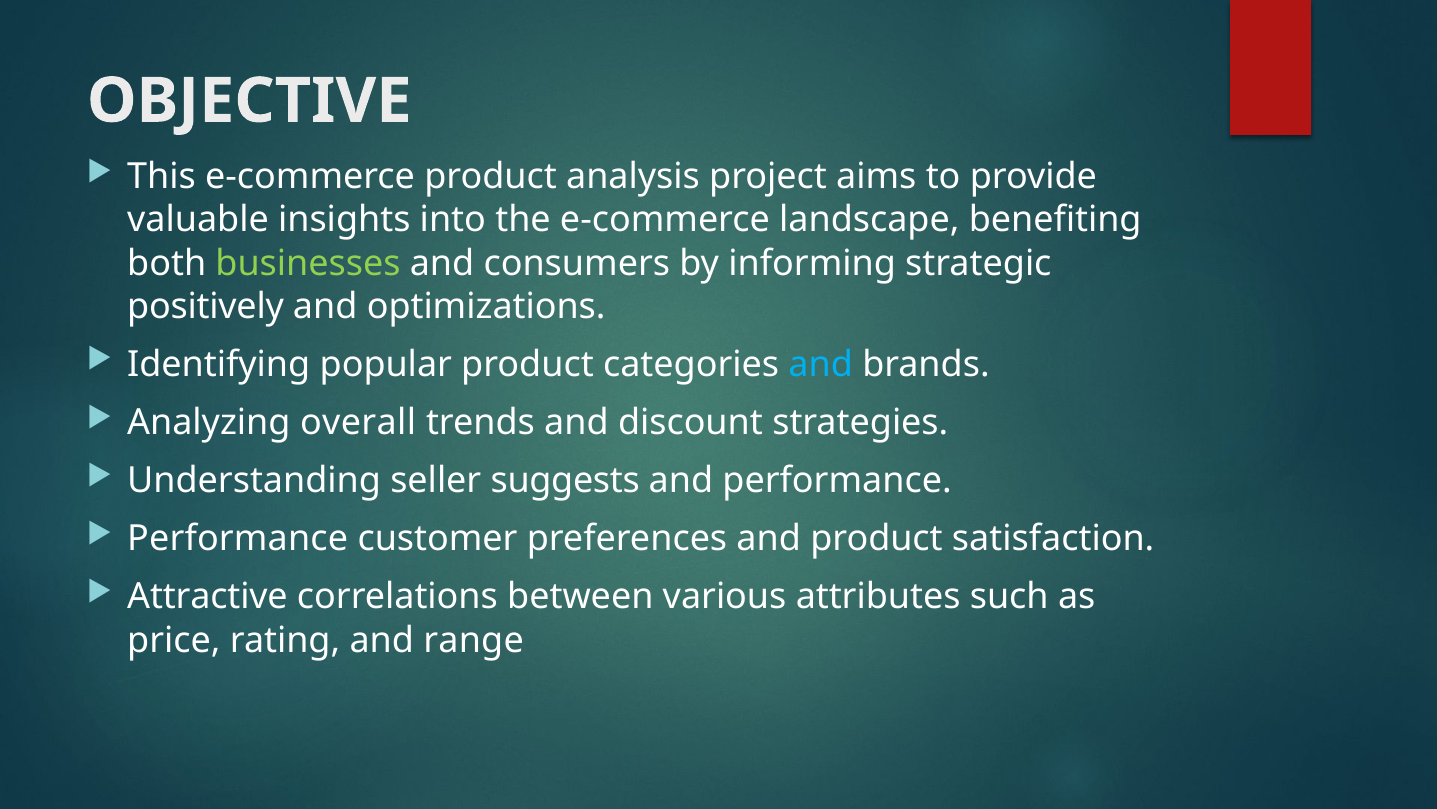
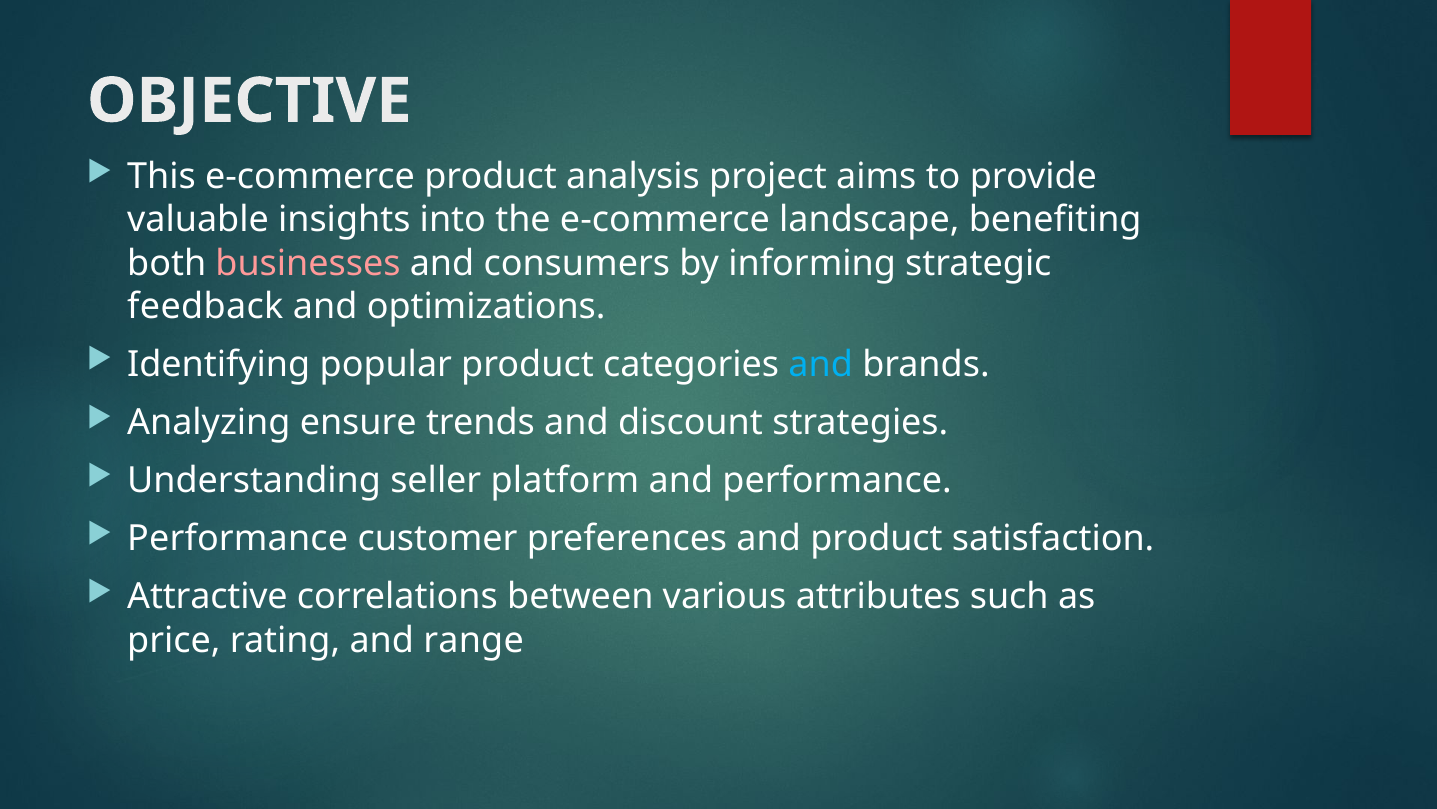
businesses colour: light green -> pink (308, 263)
positively: positively -> feedback (205, 306)
overall: overall -> ensure (358, 422)
suggests: suggests -> platform (565, 480)
